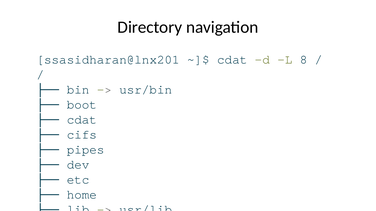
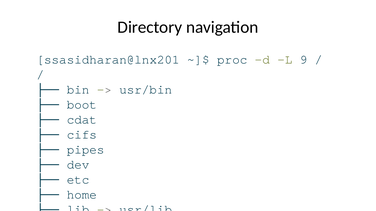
cdat: cdat -> proc (232, 60)
8: 8 -> 9 (304, 60)
